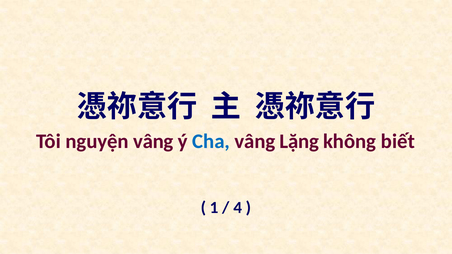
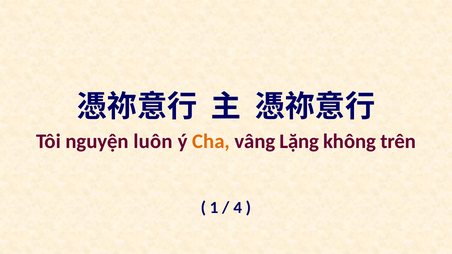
nguyện vâng: vâng -> luôn (153, 141)
Cha colour: blue -> orange (211, 141)
biết: biết -> trên (398, 141)
